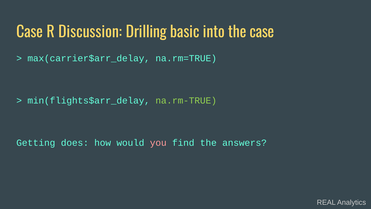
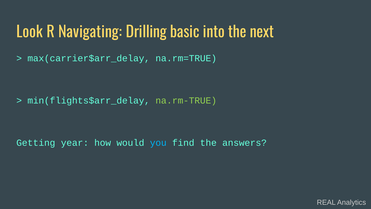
Case: Case -> Look (30, 32)
Discussion: Discussion -> Navigating (90, 32)
the case: case -> next (262, 32)
does: does -> year (75, 142)
you colour: pink -> light blue (158, 142)
